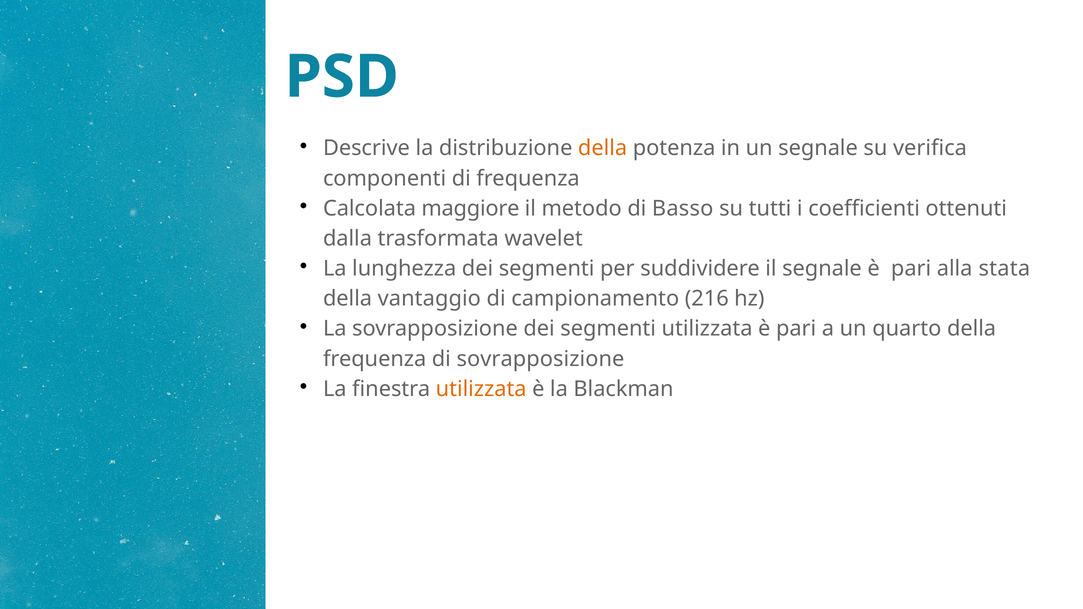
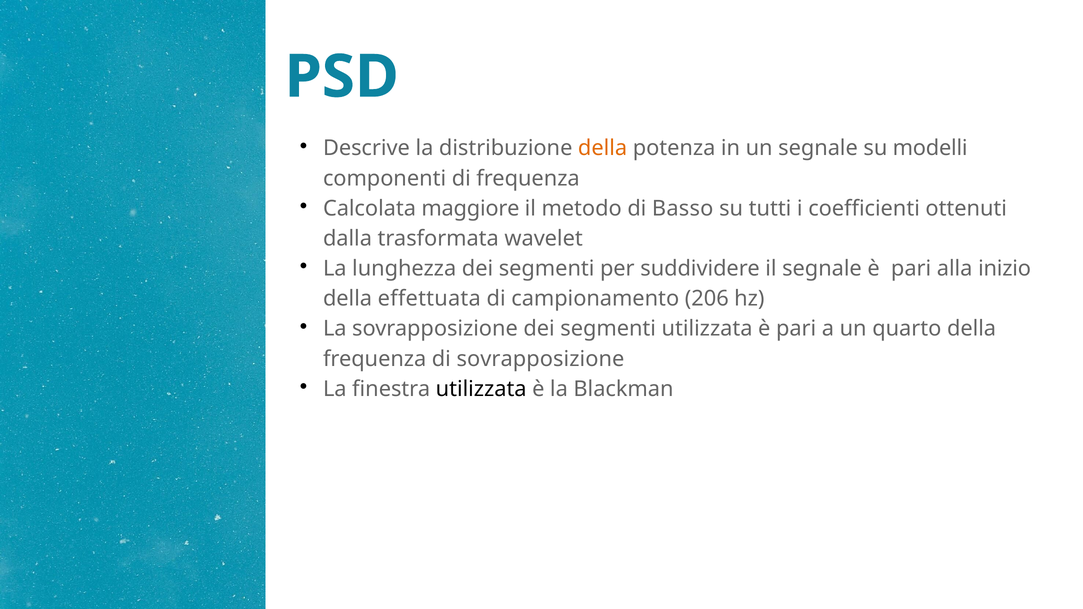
verifica: verifica -> modelli (930, 148)
stata: stata -> inizio (1005, 269)
vantaggio: vantaggio -> effettuata (429, 299)
216: 216 -> 206 (707, 299)
utilizzata colour: orange -> black (481, 389)
